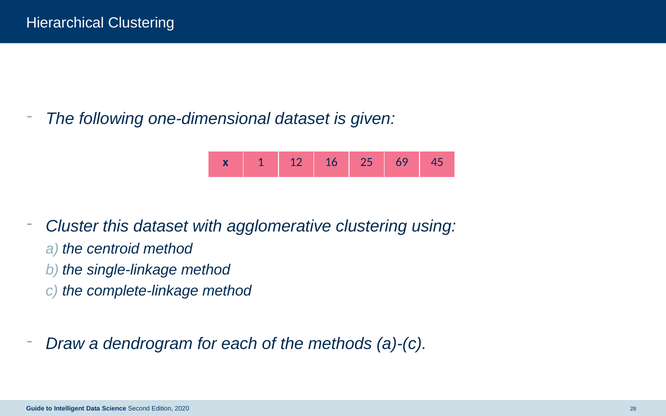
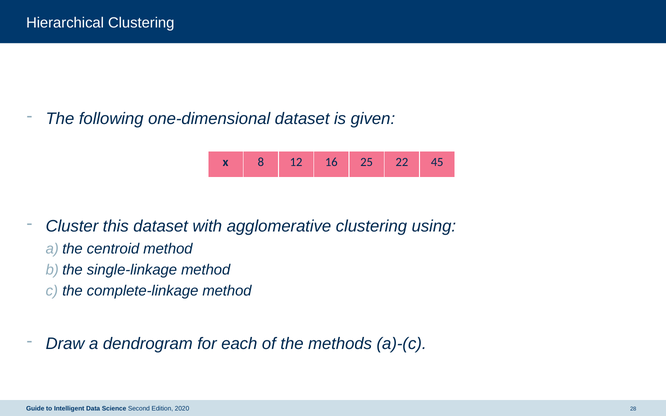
1: 1 -> 8 (261, 162)
69: 69 -> 22 (402, 162)
